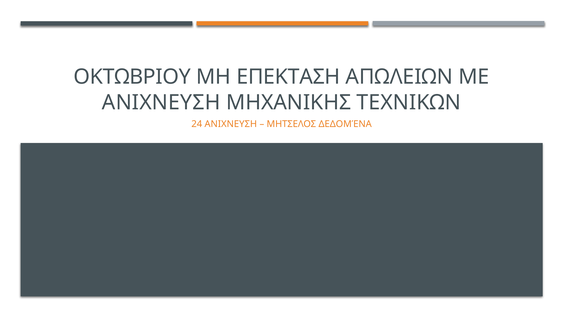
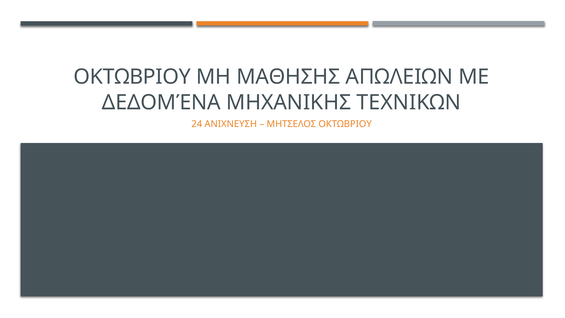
ΕΠΕΚΤΑΣΗ: ΕΠΕΚΤΑΣΗ -> ΜΑΘΗΣΗΣ (288, 77)
ΑΝΙΧΝΕΥΣΗ: ΑΝΙΧΝΕΥΣΗ -> ΔΕΔΟΜΈΝΑ (161, 102)
ΜΗΤΣΕΛΟΣ ΔΕΔΟΜΈΝΑ: ΔΕΔΟΜΈΝΑ -> ΟΚΤΩΒΡΙΟΥ (345, 124)
